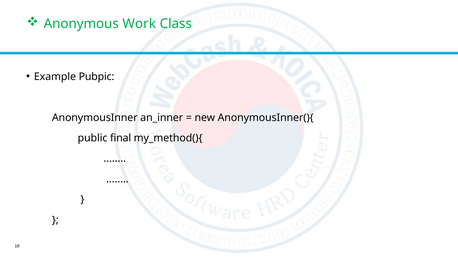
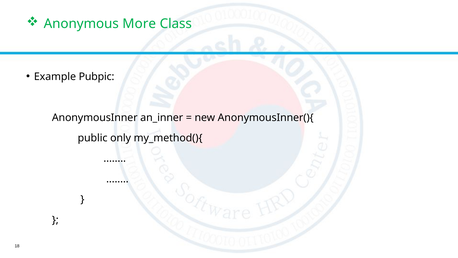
Work: Work -> More (139, 24)
final: final -> only (121, 138)
